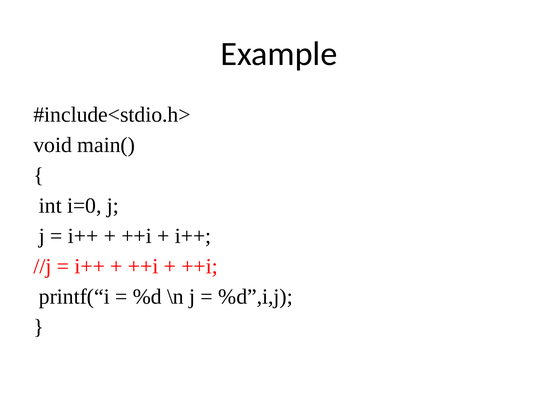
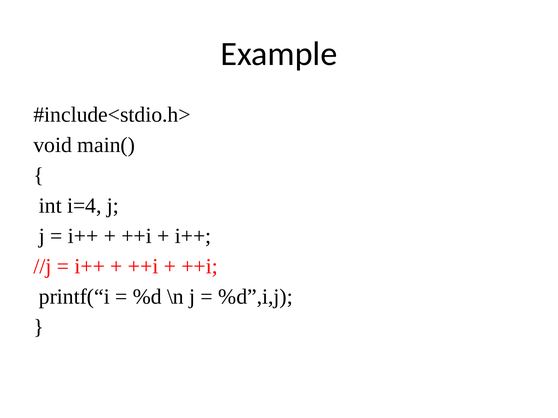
i=0: i=0 -> i=4 (84, 206)
